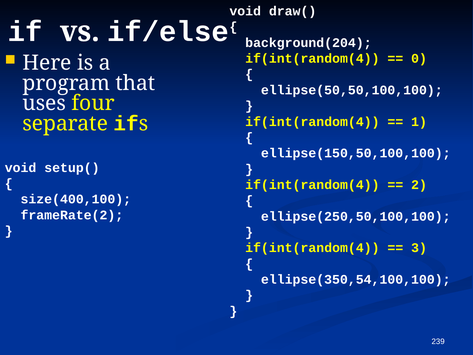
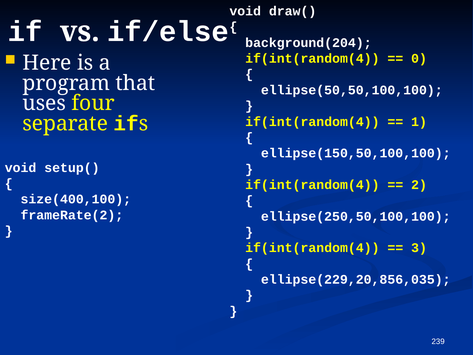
ellipse(350,54,100,100: ellipse(350,54,100,100 -> ellipse(229,20,856,035 (356, 279)
